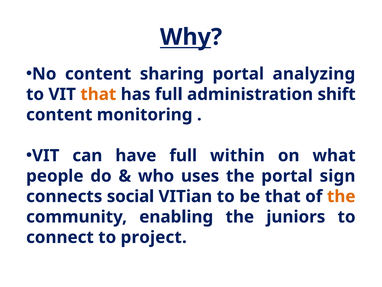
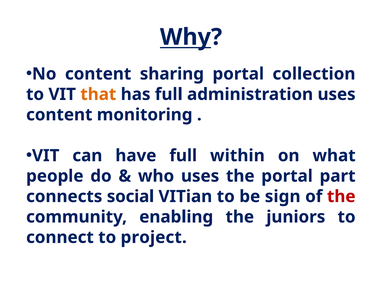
analyzing: analyzing -> collection (314, 74)
administration shift: shift -> uses (337, 94)
sign: sign -> part (338, 176)
be that: that -> sign (283, 196)
the colour: orange -> red (341, 196)
